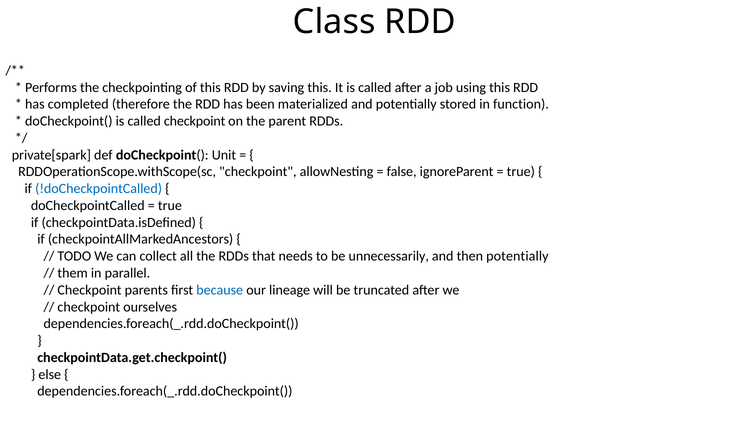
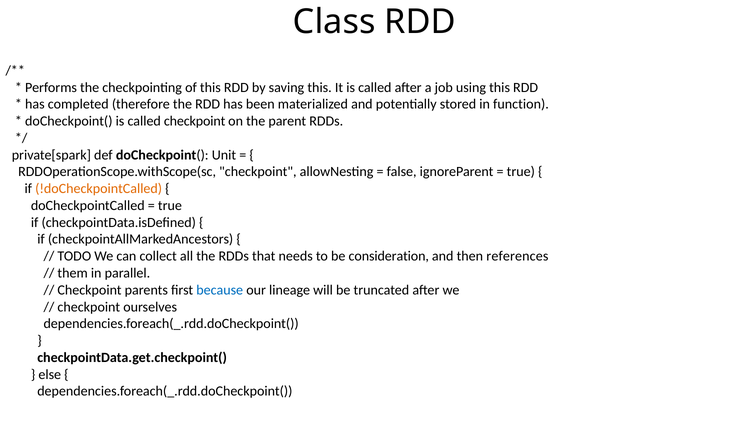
!doCheckpointCalled colour: blue -> orange (99, 188)
unnecessarily: unnecessarily -> consideration (389, 256)
then potentially: potentially -> references (517, 256)
